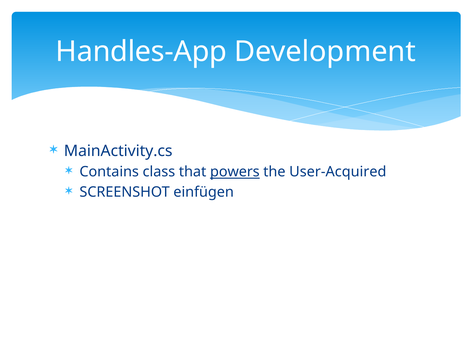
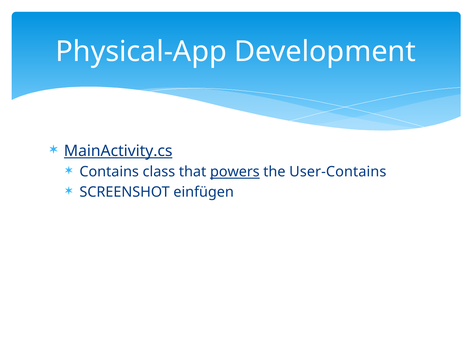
Handles-App: Handles-App -> Physical-App (141, 52)
MainActivity.cs underline: none -> present (118, 151)
User-Acquired: User-Acquired -> User-Contains (338, 172)
